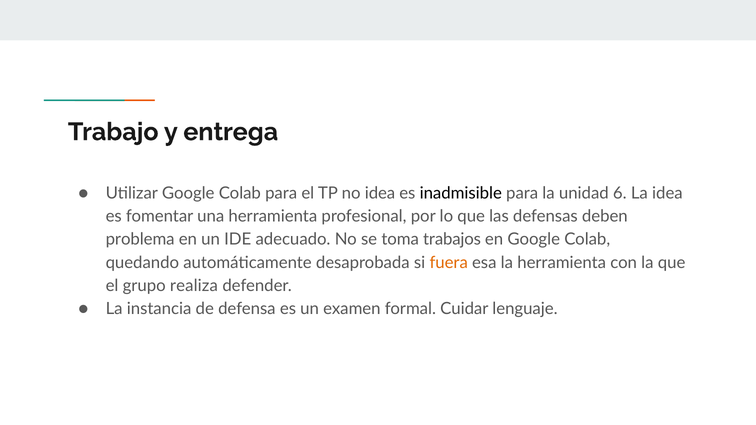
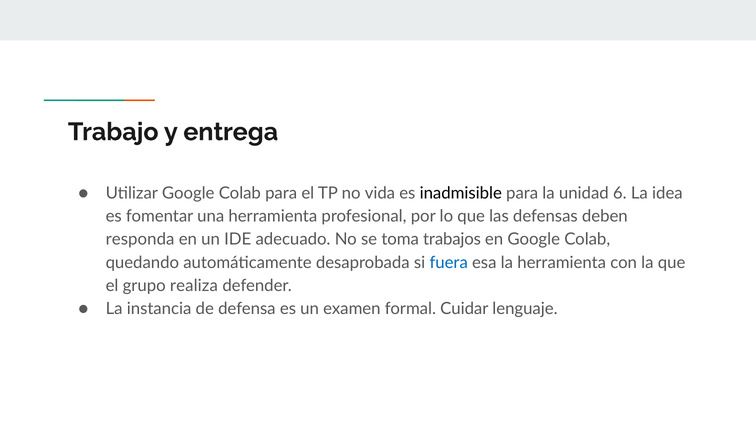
no idea: idea -> vida (380, 193)
problema: problema -> responda (140, 240)
fuera colour: orange -> blue (449, 263)
